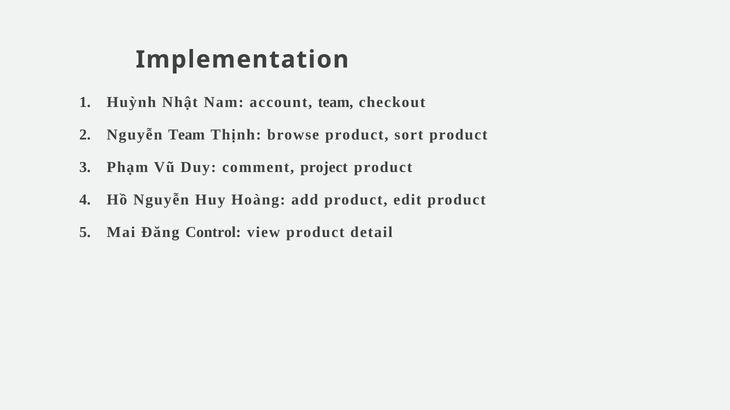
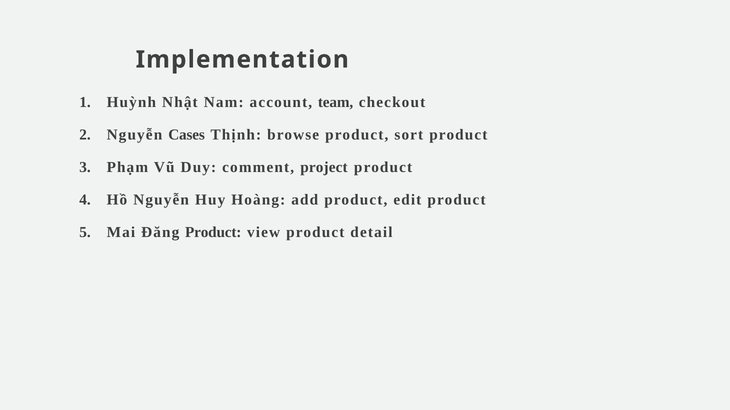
Nguyễn Team: Team -> Cases (187, 135)
Đăng Control: Control -> Product (213, 233)
